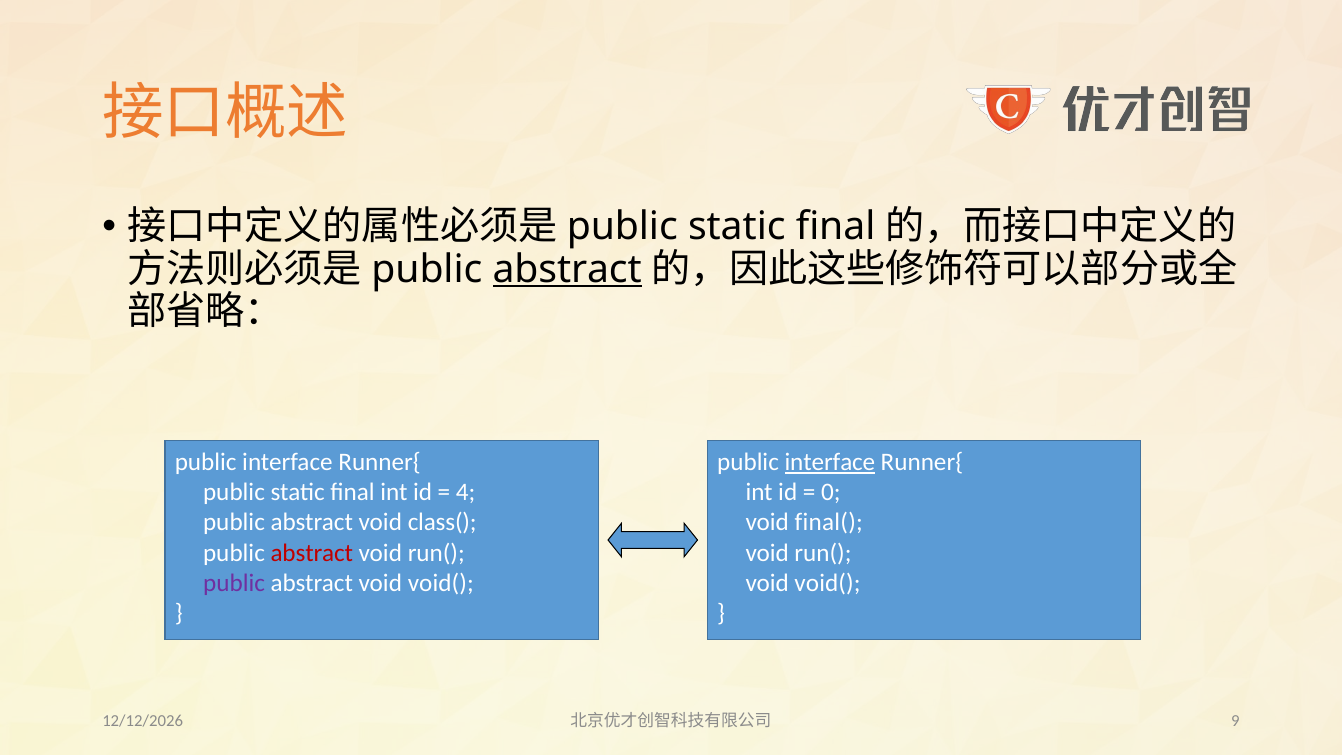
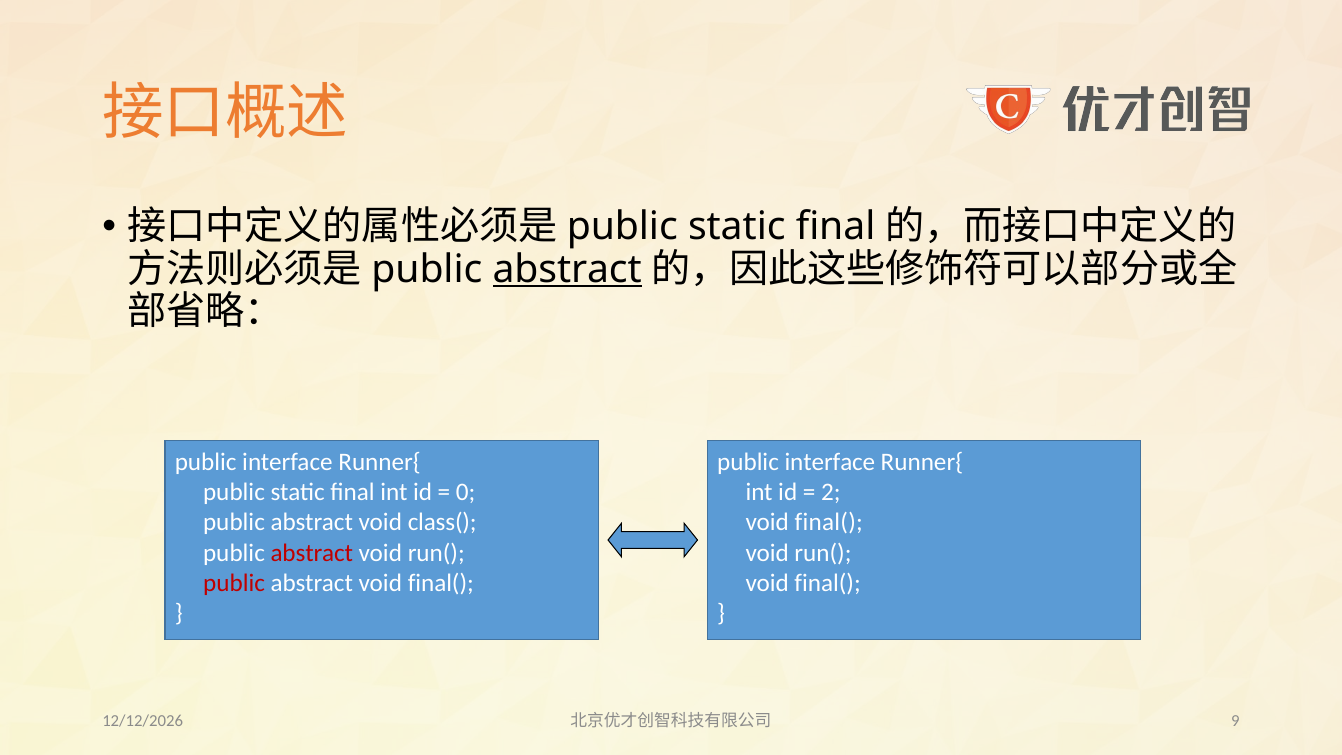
interface underline: present -> none (830, 462)
4: 4 -> 0 (466, 492)
0: 0 -> 2 (831, 492)
public colour: purple -> red (234, 583)
abstract void void(: void( -> final( (441, 583)
void(: void( -> final( (828, 583)
